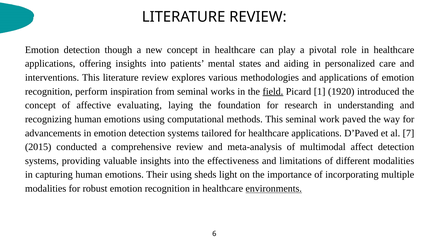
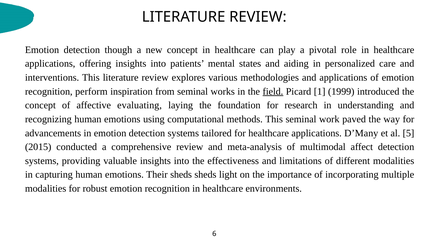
1920: 1920 -> 1999 (341, 91)
D’Paved: D’Paved -> D’Many (361, 133)
7: 7 -> 5 (408, 133)
Their using: using -> sheds (181, 174)
environments underline: present -> none (274, 188)
